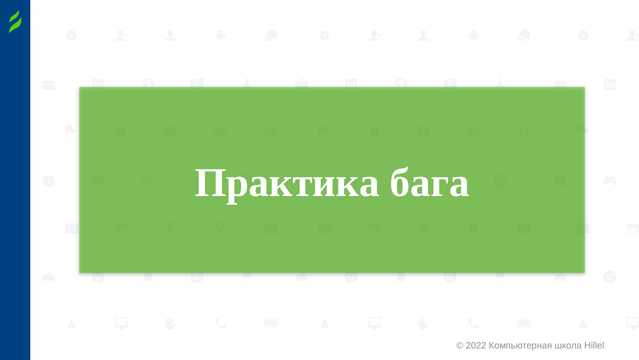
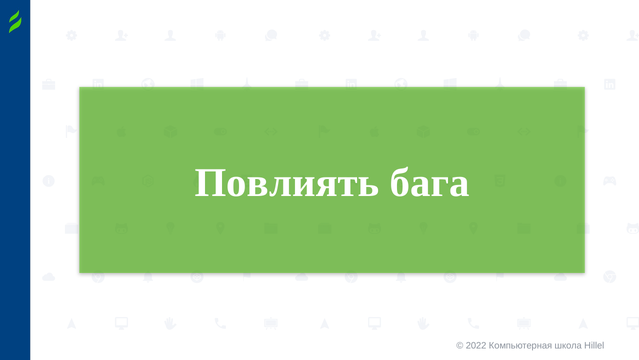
Практика: Практика -> Повлиять (287, 183)
